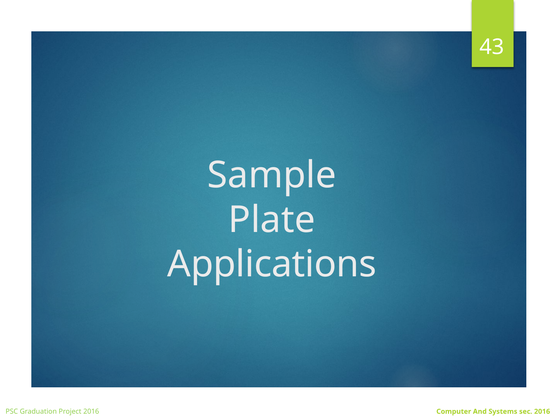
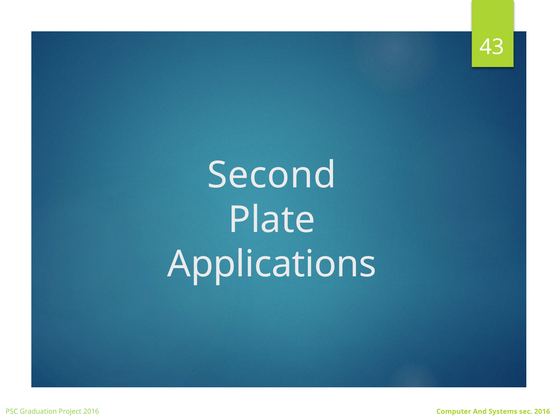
Sample: Sample -> Second (272, 175)
